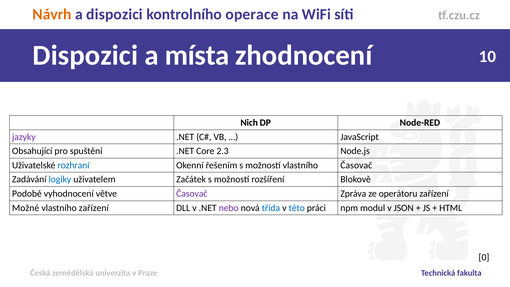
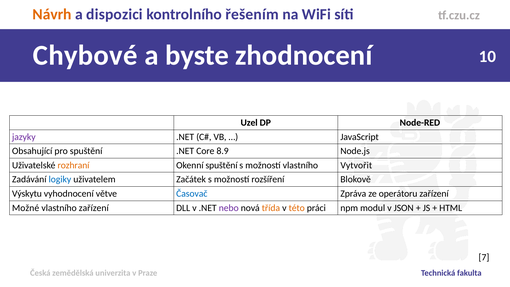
operace: operace -> řešením (252, 14)
Dispozici: Dispozici -> Chybové (85, 55)
místa: místa -> byste (197, 55)
Nich: Nich -> Uzel (249, 123)
2.3: 2.3 -> 8.9 (223, 151)
rozhraní colour: blue -> orange (73, 165)
Okenní řešením: řešením -> spuštění (222, 165)
vlastního Časovač: Časovač -> Vytvořit (356, 165)
Podobě: Podobě -> Výskytu (27, 194)
Časovač colour: purple -> blue (192, 194)
třída colour: blue -> orange (271, 208)
této colour: blue -> orange (297, 208)
0: 0 -> 7 (484, 257)
